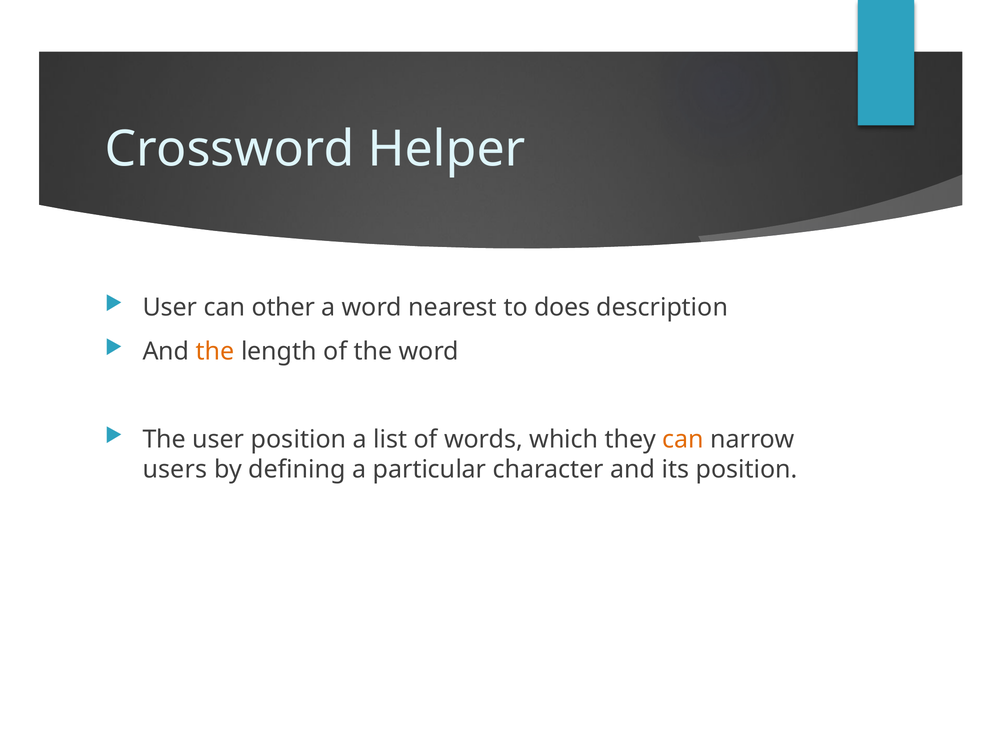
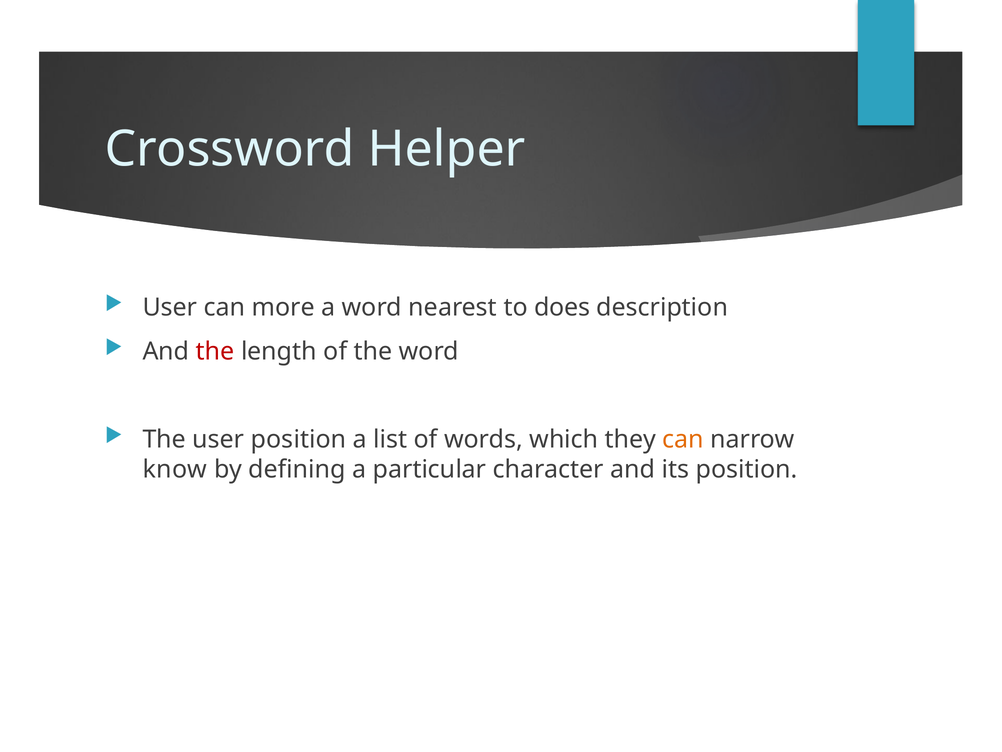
other: other -> more (283, 307)
the colour: orange -> red (215, 351)
users: users -> know (175, 469)
